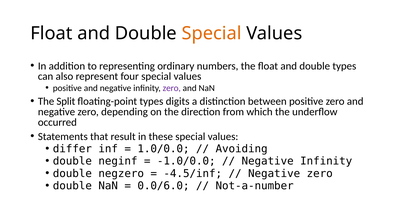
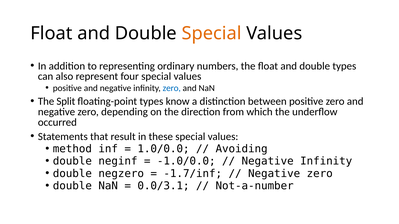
zero colour: purple -> blue (172, 88)
digits: digits -> know (178, 102)
differ: differ -> method (72, 149)
-4.5/inf: -4.5/inf -> -1.7/inf (193, 174)
0.0/6.0: 0.0/6.0 -> 0.0/3.1 (163, 186)
